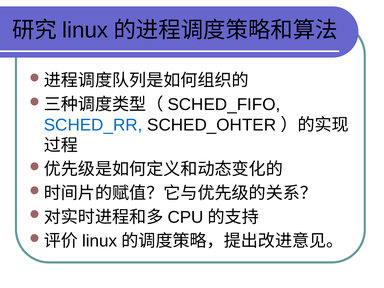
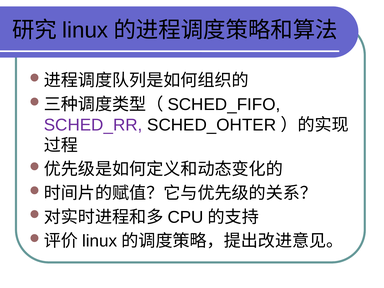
SCHED_RR colour: blue -> purple (93, 125)
